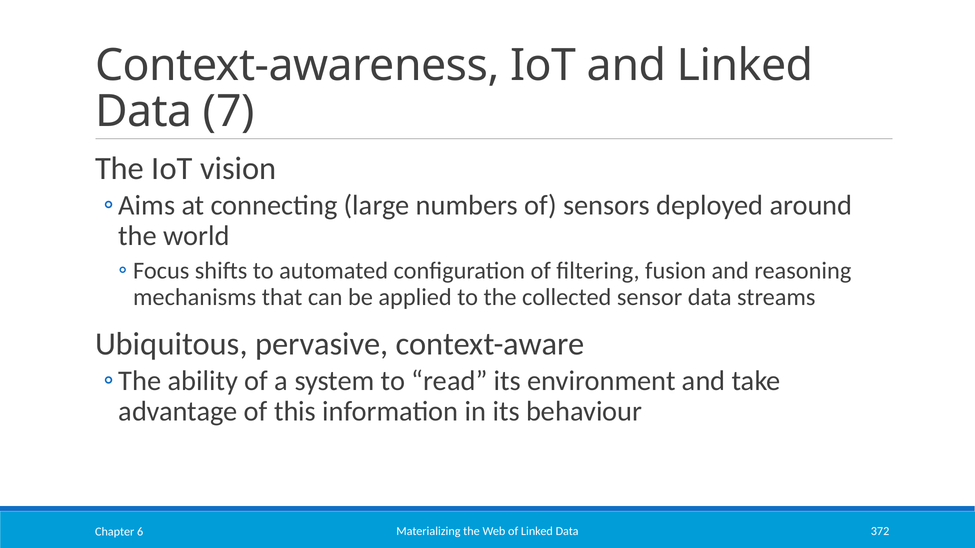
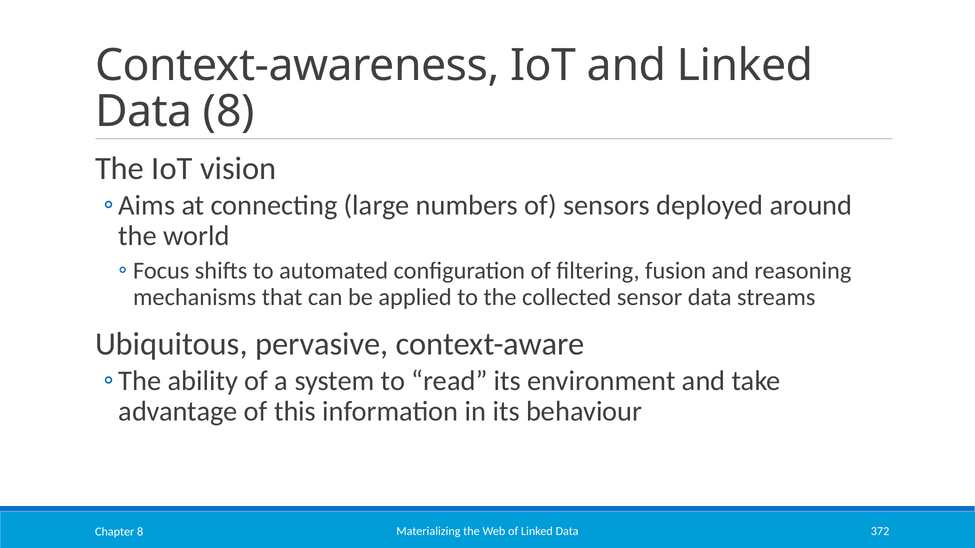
Data 7: 7 -> 8 (229, 111)
Chapter 6: 6 -> 8 (140, 532)
